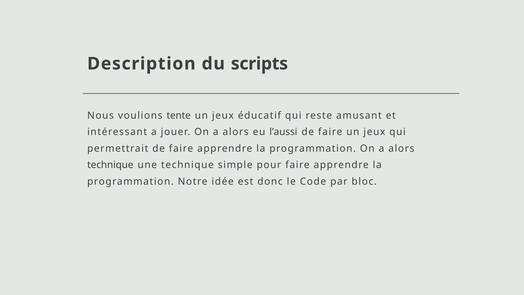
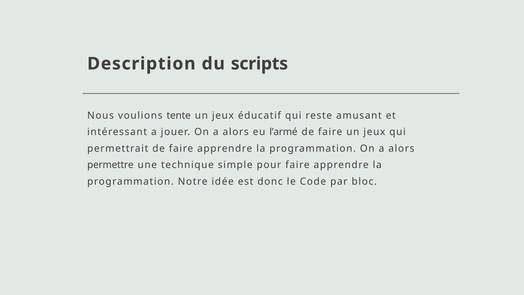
l’aussi: l’aussi -> l’armé (283, 132)
technique: technique -> permettre (110, 165)
